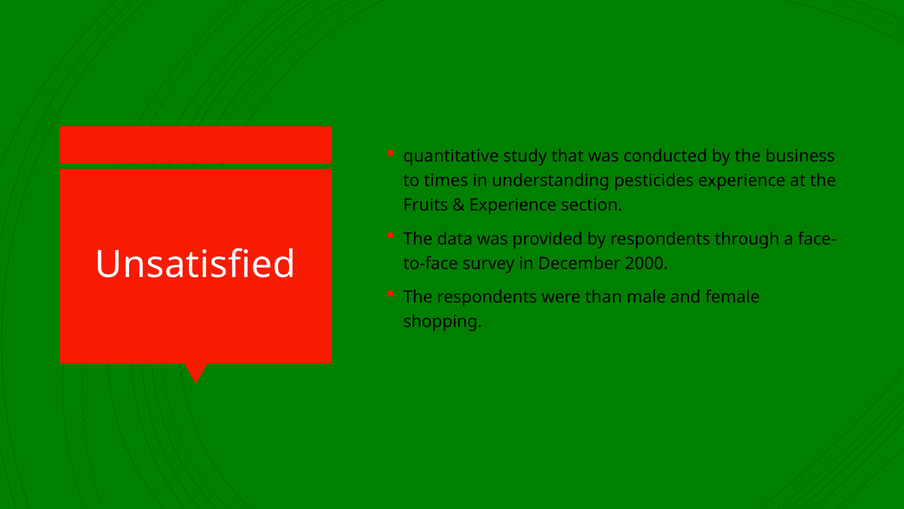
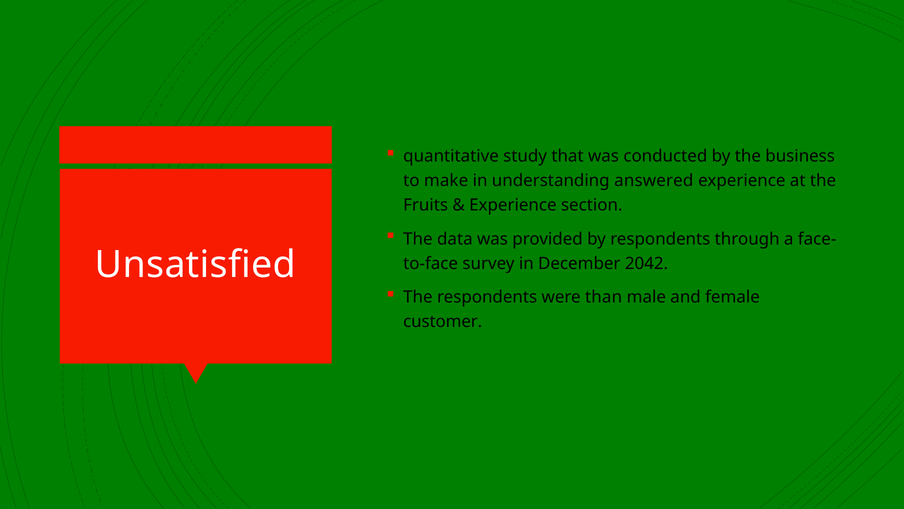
times: times -> make (446, 181)
pesticides: pesticides -> answered (654, 181)
2000: 2000 -> 2042 (647, 263)
shopping: shopping -> customer (443, 321)
